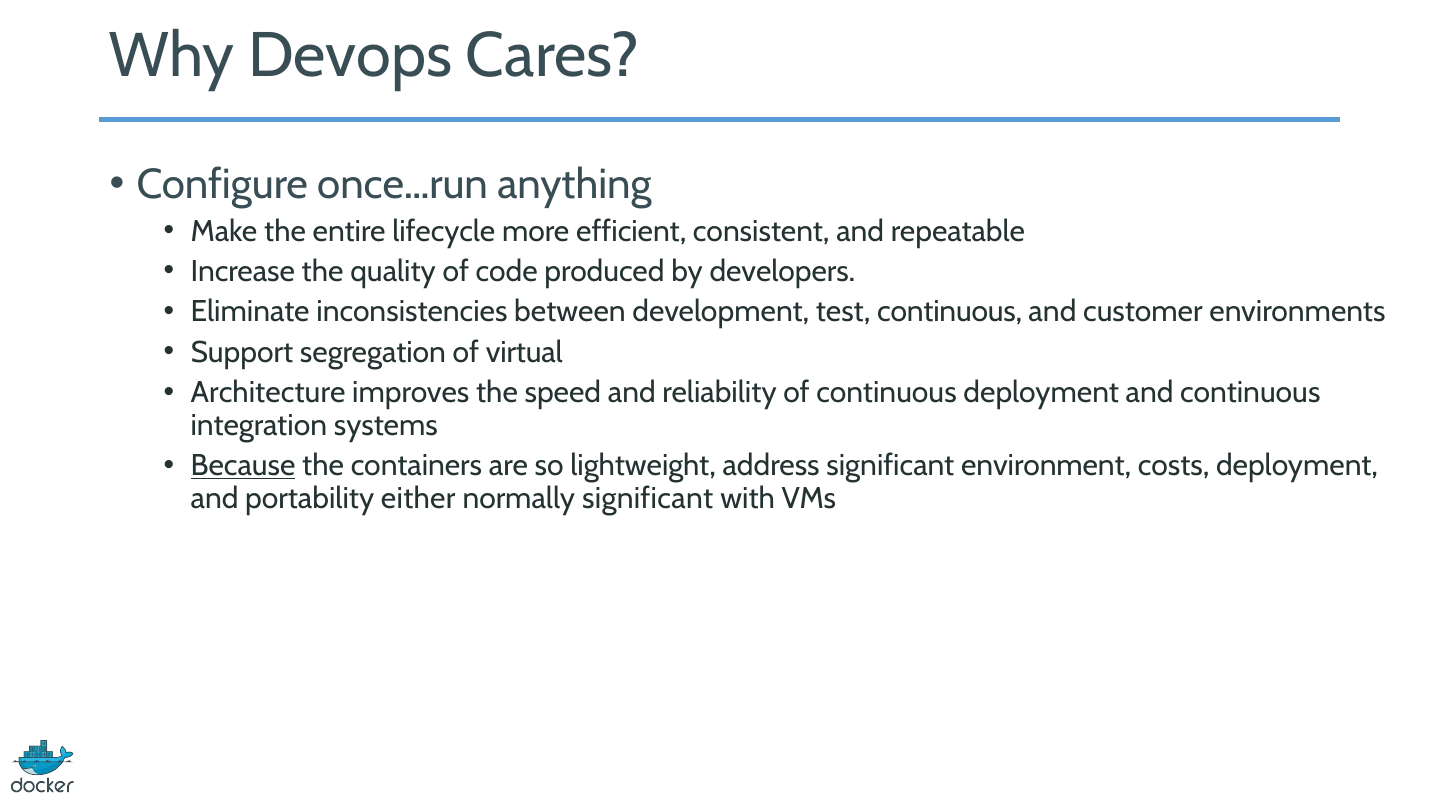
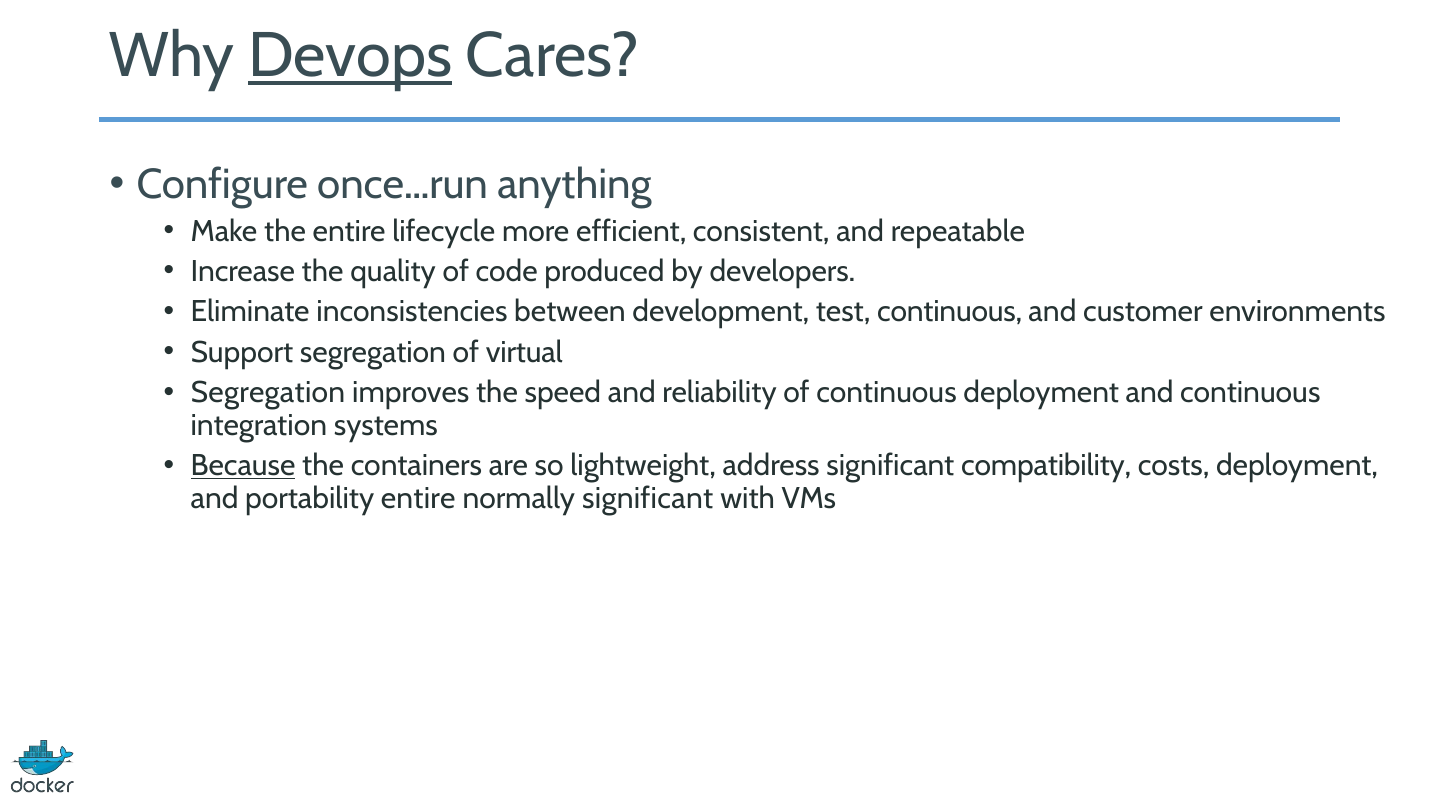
Devops underline: none -> present (350, 56)
Architecture: Architecture -> Segregation (268, 393)
environment: environment -> compatibility (1046, 466)
portability either: either -> entire (418, 499)
